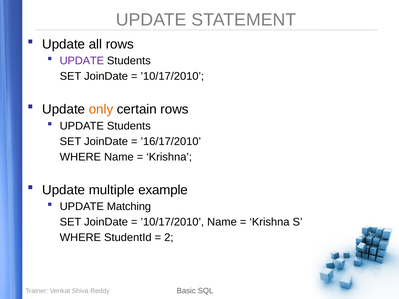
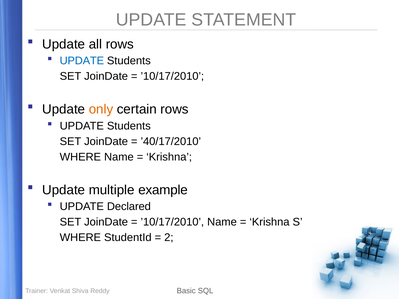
UPDATE colour: purple -> blue (82, 61)
’16/17/2010: ’16/17/2010 -> ’40/17/2010 (171, 142)
Matching: Matching -> Declared (129, 207)
